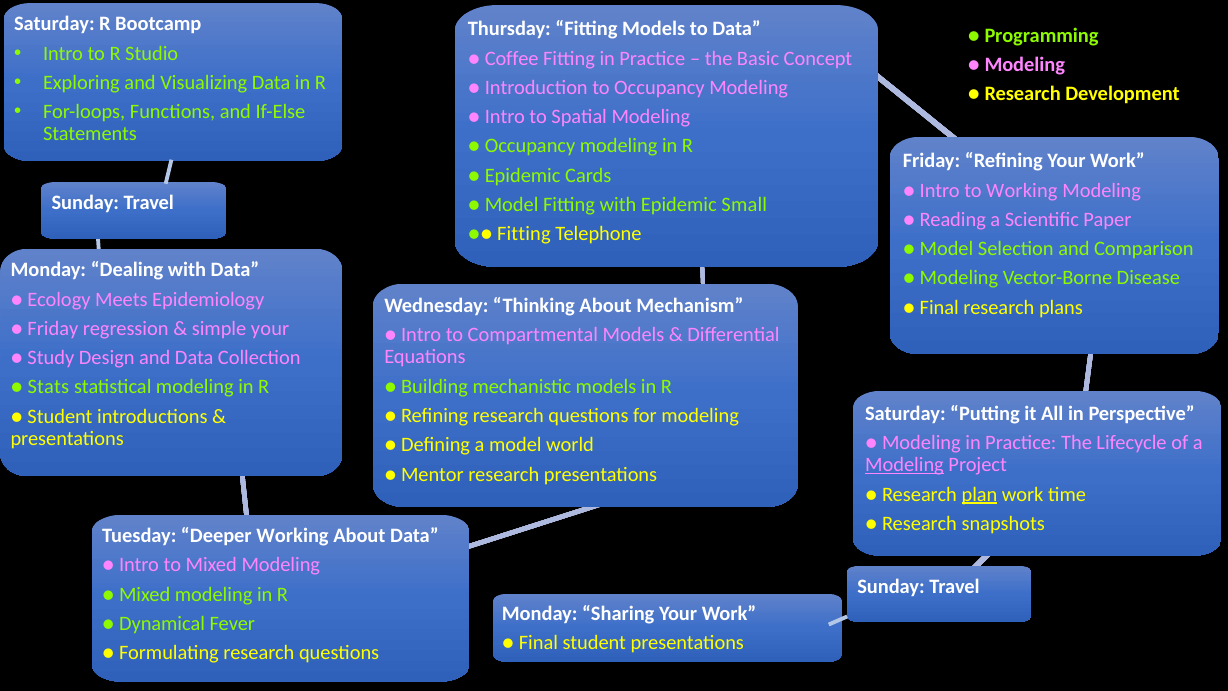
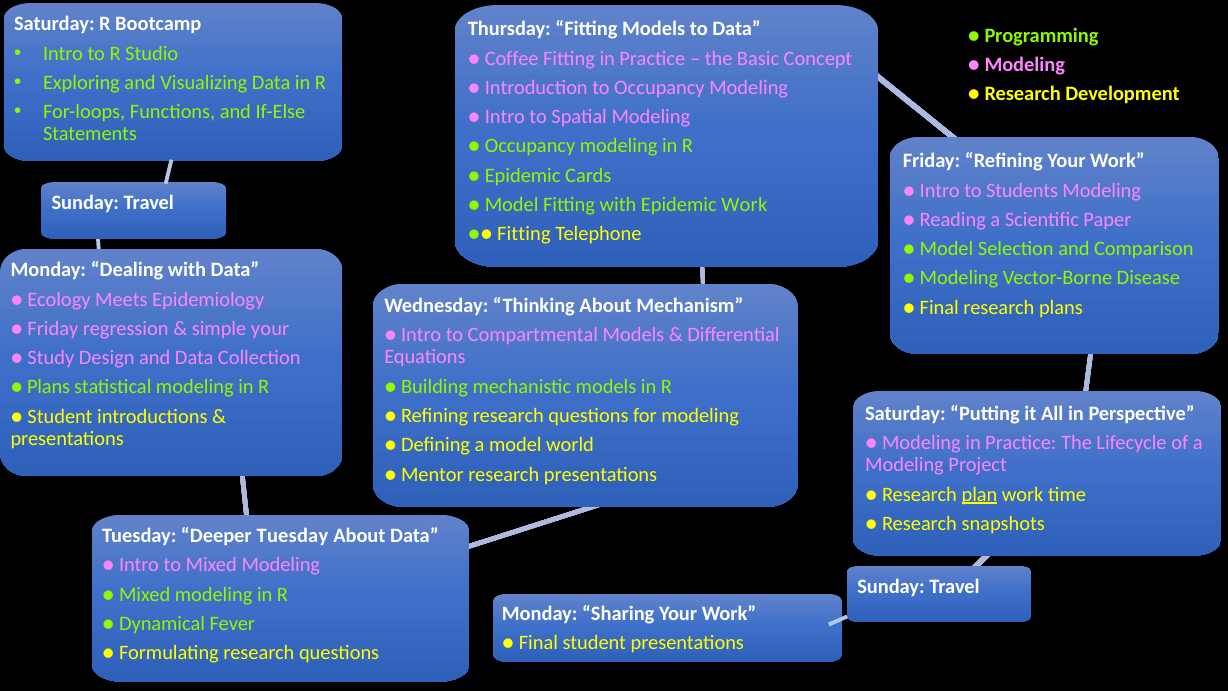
to Working: Working -> Students (1022, 190)
Epidemic Small: Small -> Work (744, 205)
Stats: Stats -> Plans (49, 387)
Modeling underline: present -> none (905, 465)
Deeper Working: Working -> Tuesday (292, 536)
